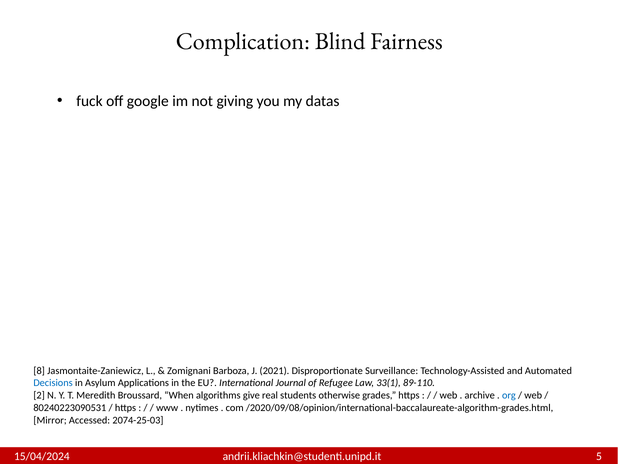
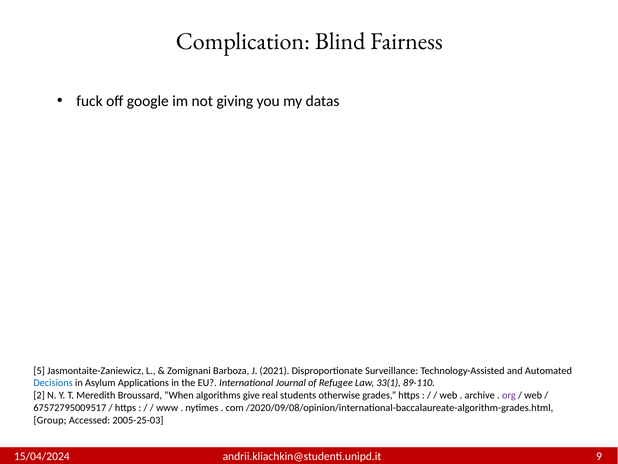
8: 8 -> 5 (39, 370)
org colour: blue -> purple (509, 395)
80240223090531: 80240223090531 -> 67572795009517 (70, 407)
Mirror: Mirror -> Group (50, 420)
2074-25-03: 2074-25-03 -> 2005-25-03 (138, 420)
5: 5 -> 9 (599, 456)
